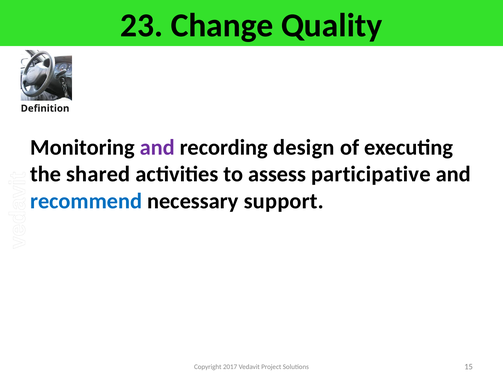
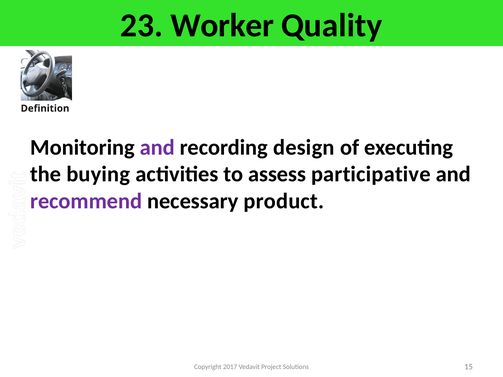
Change: Change -> Worker (222, 25)
shared: shared -> buying (98, 174)
recommend colour: blue -> purple (86, 201)
support: support -> product (284, 201)
